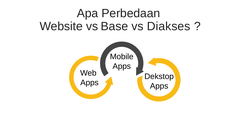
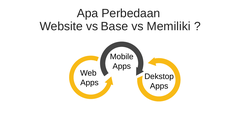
Diakses: Diakses -> Memiliki (169, 26)
